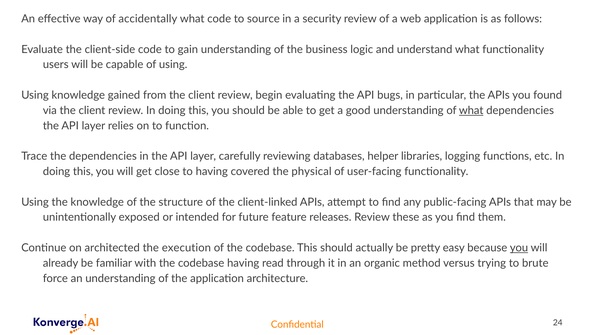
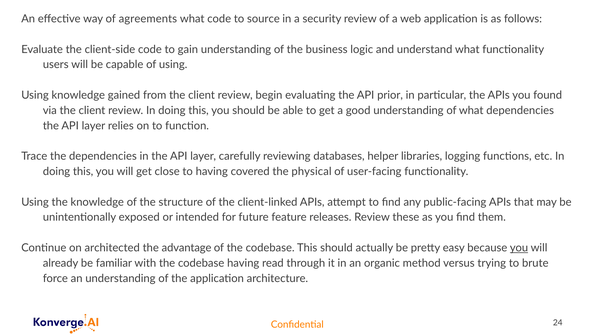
accidentally: accidentally -> agreements (148, 19)
bugs: bugs -> prior (390, 95)
what underline: present -> none (471, 111)
execution: execution -> advantage (187, 248)
